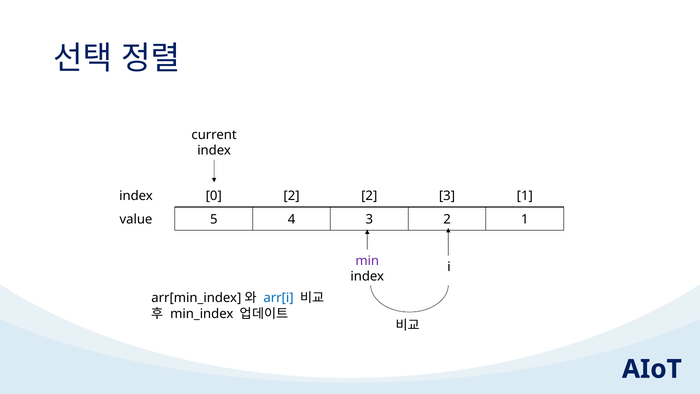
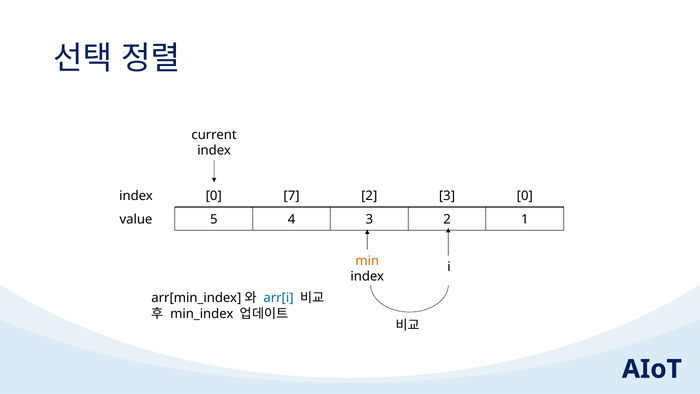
0 2: 2 -> 7 (292, 196)
3 1: 1 -> 0 (525, 196)
min colour: purple -> orange (367, 261)
